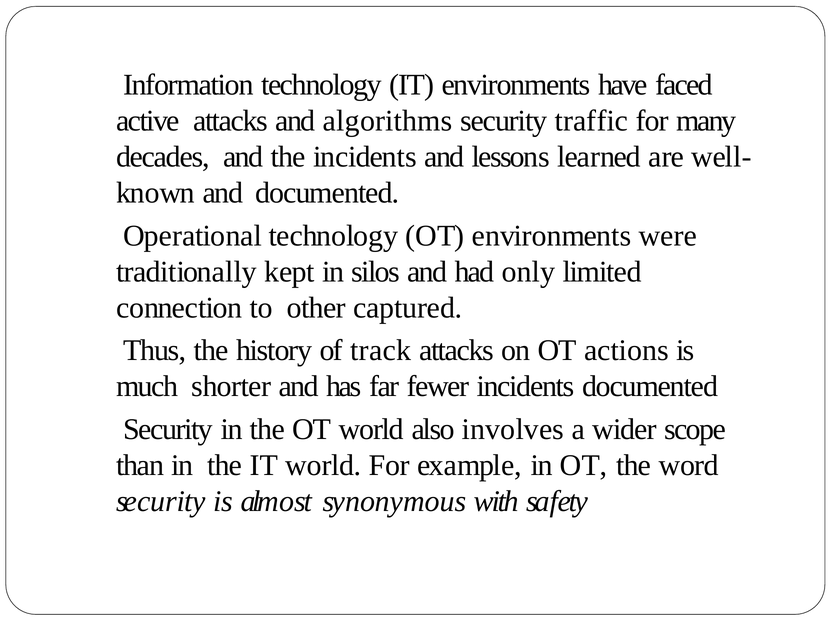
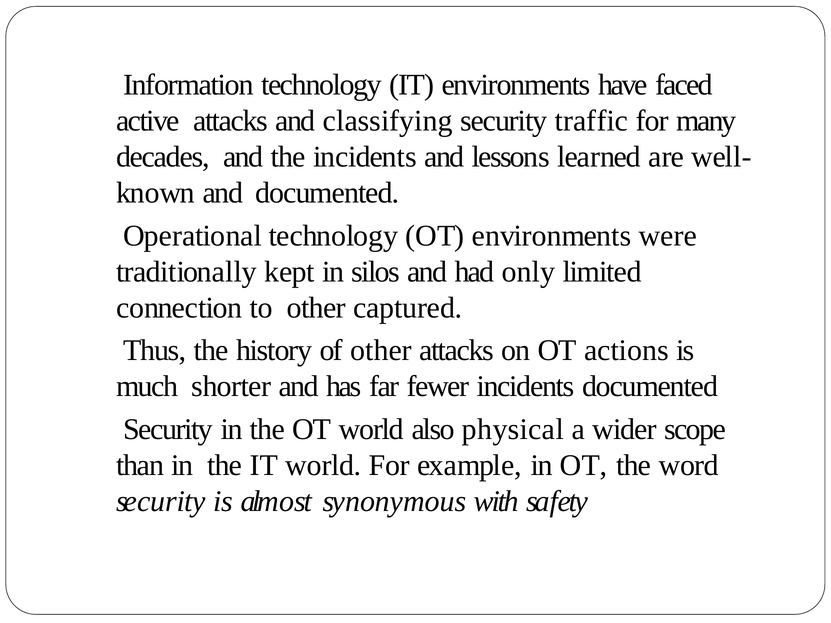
algorithms: algorithms -> classifying (388, 121)
of track: track -> other (381, 351)
involves: involves -> physical (513, 430)
